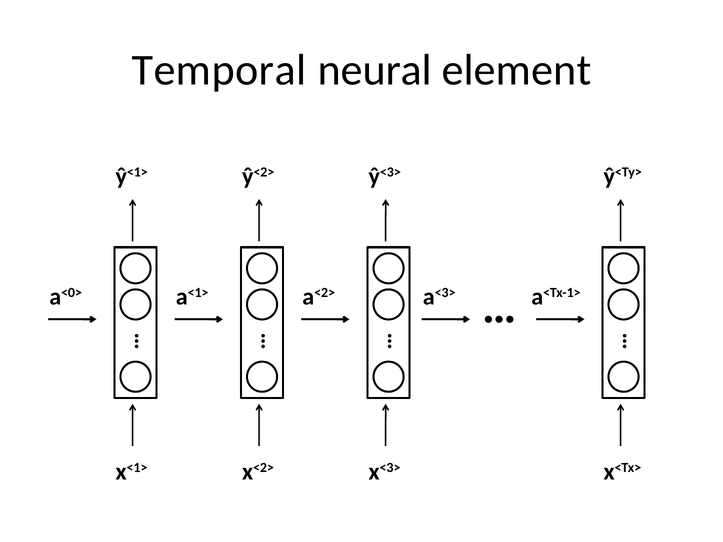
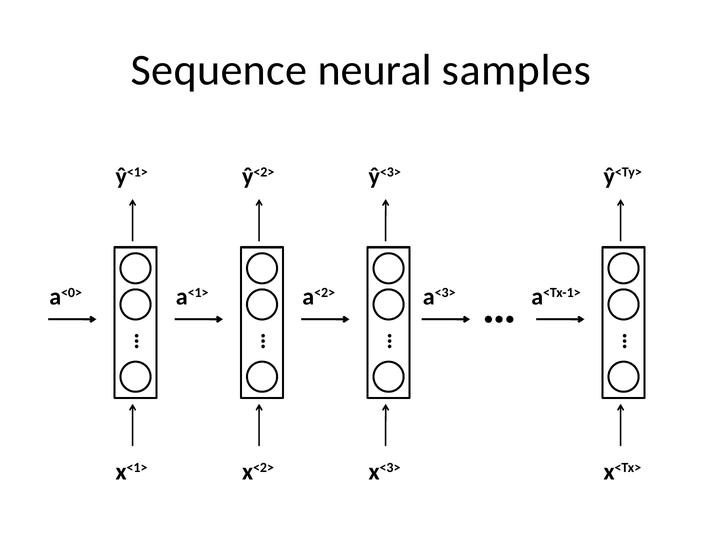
Temporal: Temporal -> Sequence (219, 70)
element: element -> samples (516, 70)
